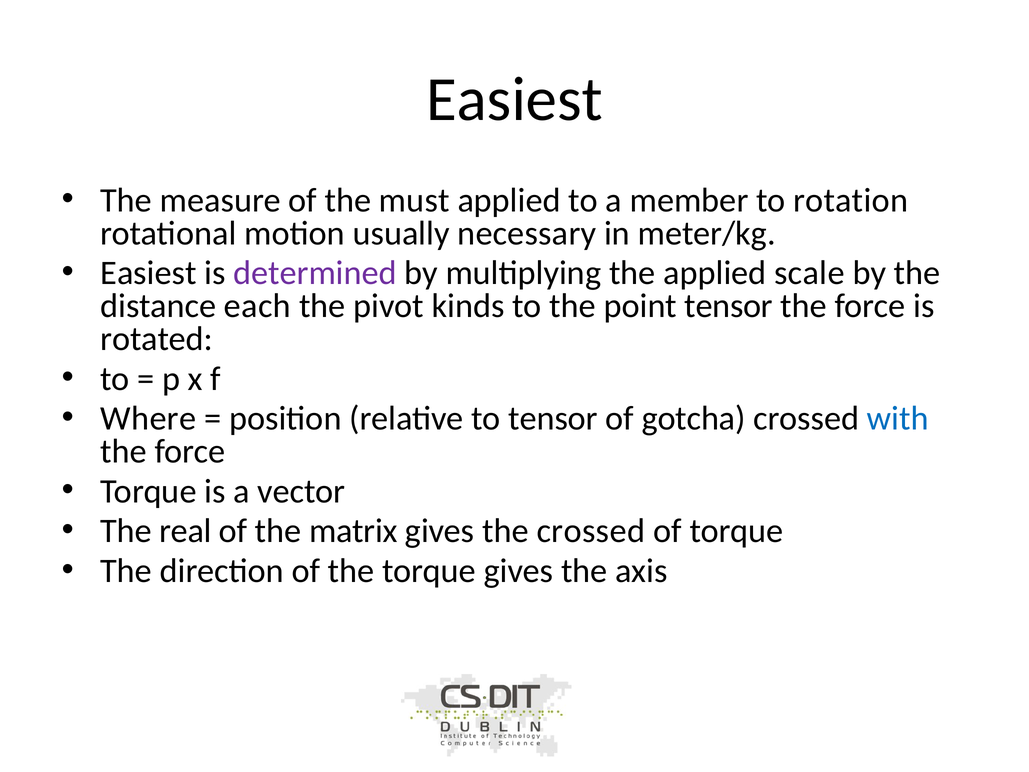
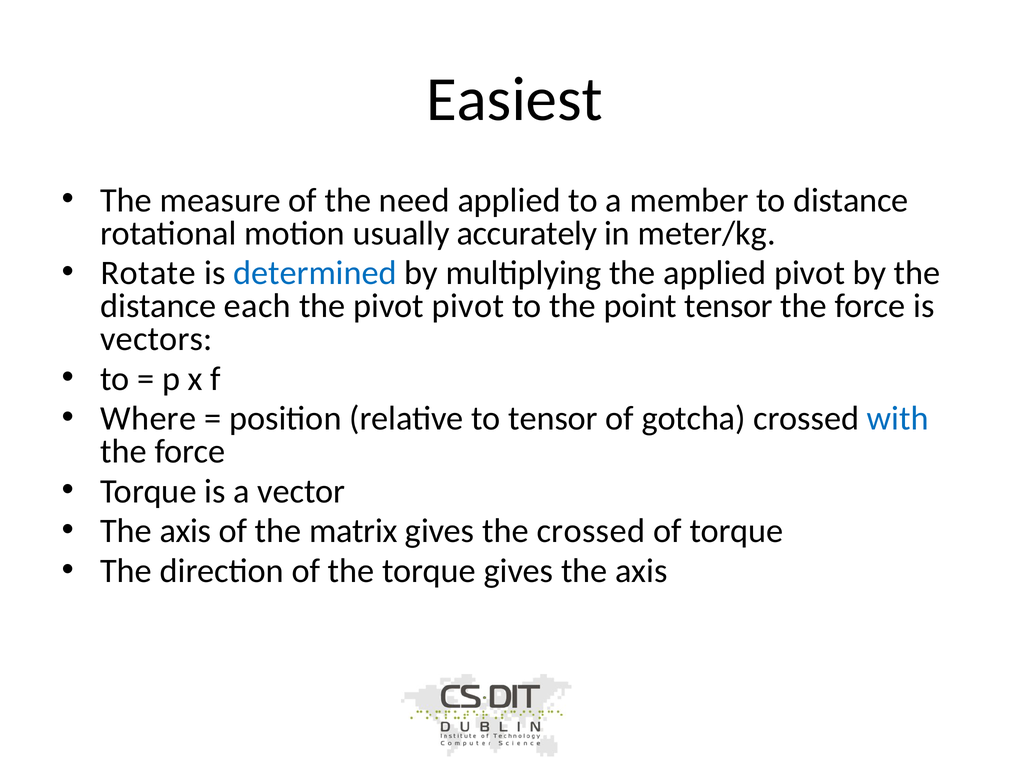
must: must -> need (414, 200)
to rotation: rotation -> distance (851, 200)
necessary: necessary -> accurately (527, 233)
Easiest: Easiest -> Rotate (148, 273)
determined colour: purple -> blue (315, 273)
applied scale: scale -> pivot (810, 273)
pivot kinds: kinds -> pivot (468, 306)
rotated: rotated -> vectors (156, 339)
real: real -> axis (186, 531)
